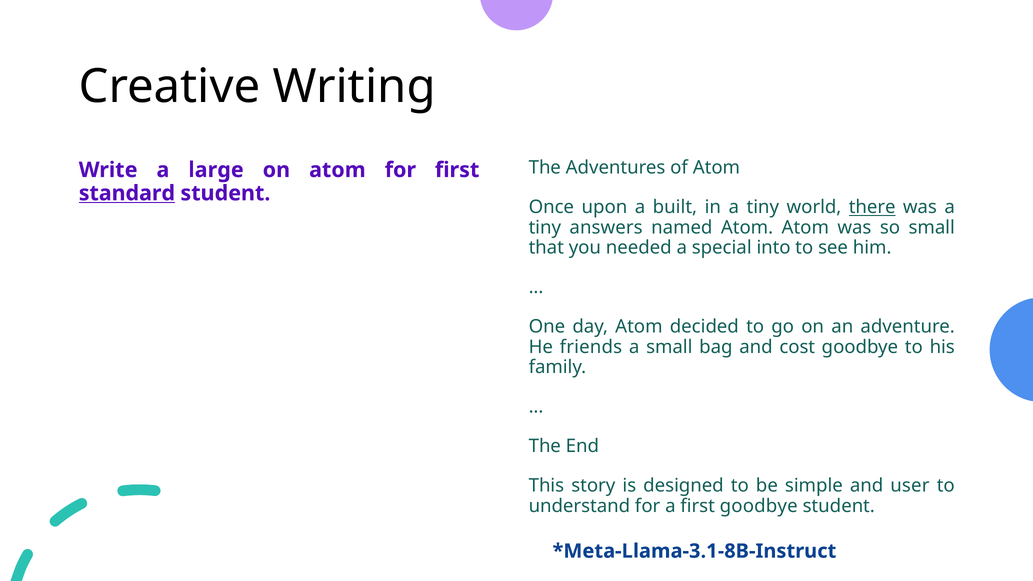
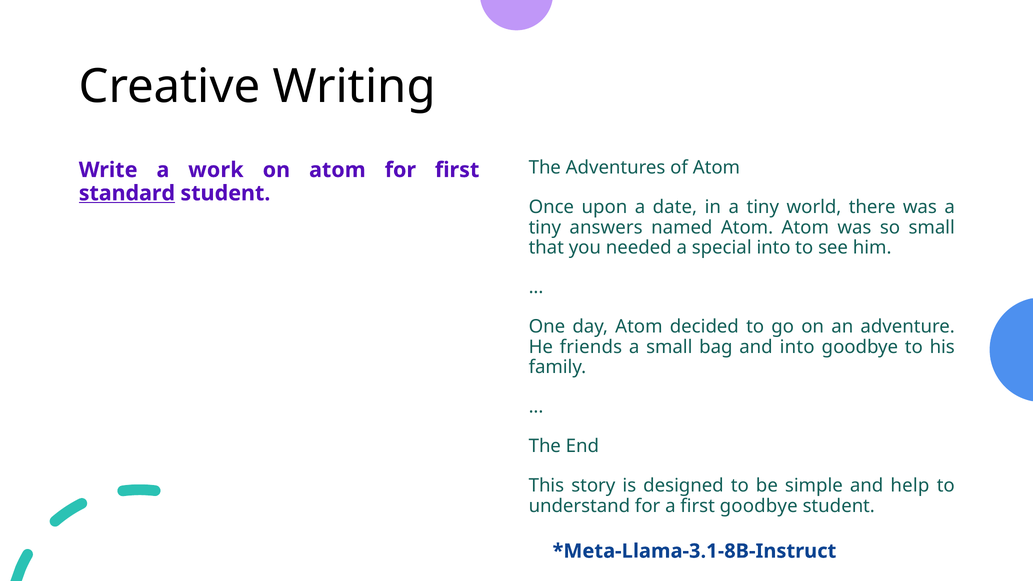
large: large -> work (216, 170)
built: built -> date (675, 207)
there underline: present -> none (872, 207)
and cost: cost -> into (797, 347)
user: user -> help (910, 486)
